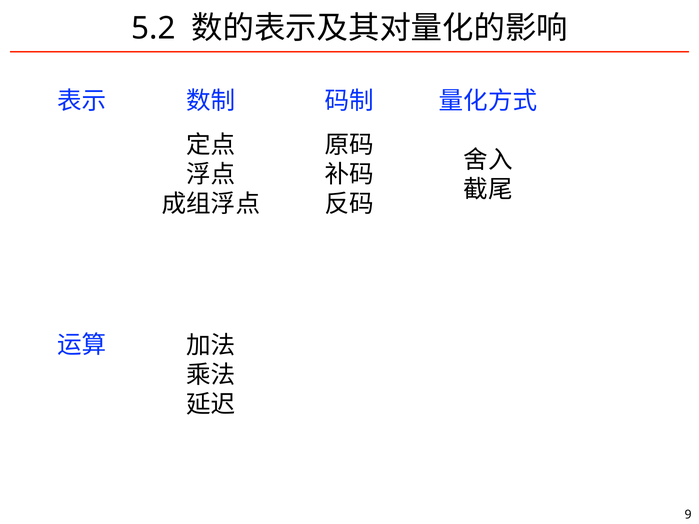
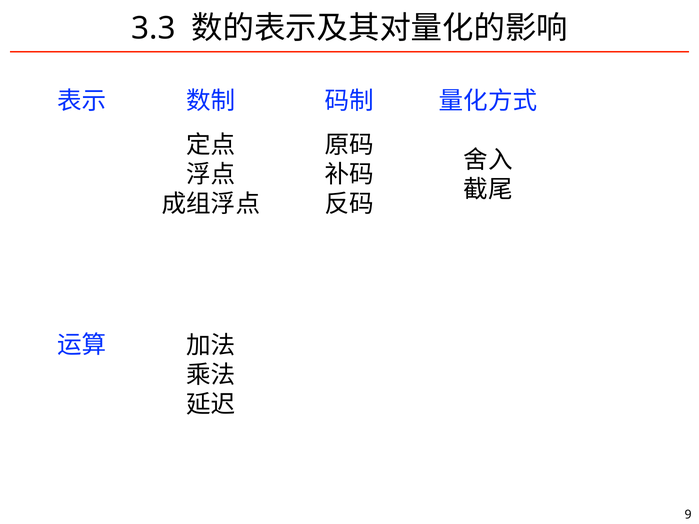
5.2: 5.2 -> 3.3 (153, 28)
